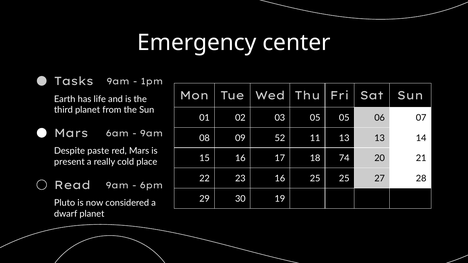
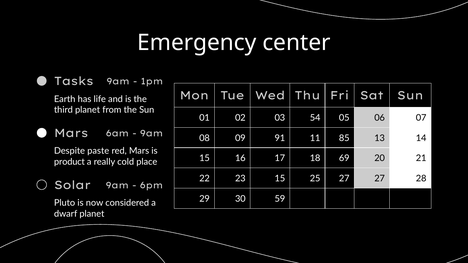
03 05: 05 -> 54 (315, 118)
52: 52 -> 91 (280, 138)
11 13: 13 -> 85 (344, 138)
74: 74 -> 69 (344, 158)
present: present -> product (69, 162)
23 16: 16 -> 15 (280, 179)
25 25: 25 -> 27 (344, 179)
Read: Read -> Solar (72, 185)
19: 19 -> 59 (280, 199)
